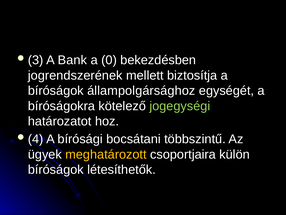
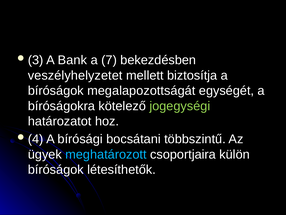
0: 0 -> 7 (109, 60)
jogrendszerének: jogrendszerének -> veszélyhelyzetet (75, 75)
állampolgársághoz: állampolgársághoz -> megalapozottságát (141, 91)
meghatározott colour: yellow -> light blue (106, 154)
